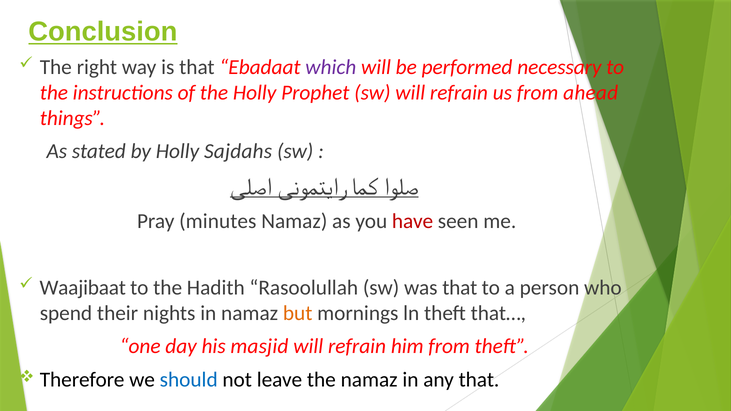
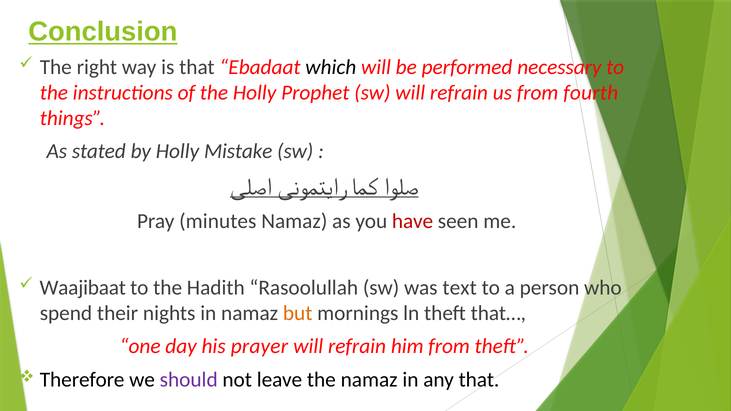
which colour: purple -> black (331, 67)
ahead: ahead -> fourth (591, 93)
Sajdahs: Sajdahs -> Mistake (238, 151)
was that: that -> text (460, 288)
masjid: masjid -> prayer (259, 346)
should colour: blue -> purple (189, 380)
